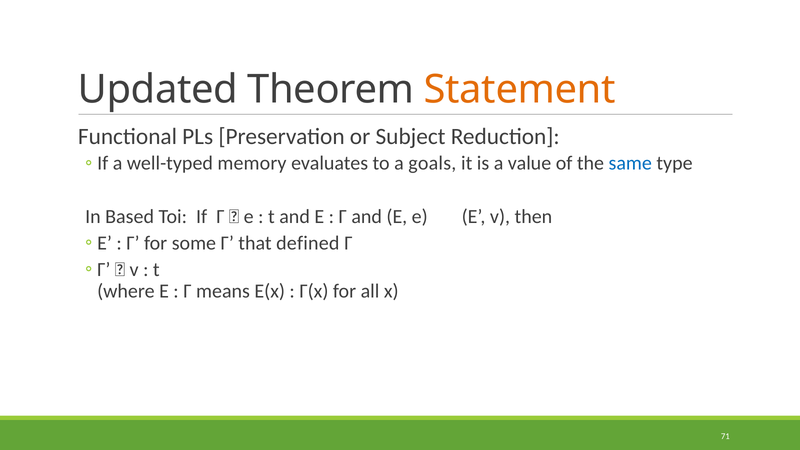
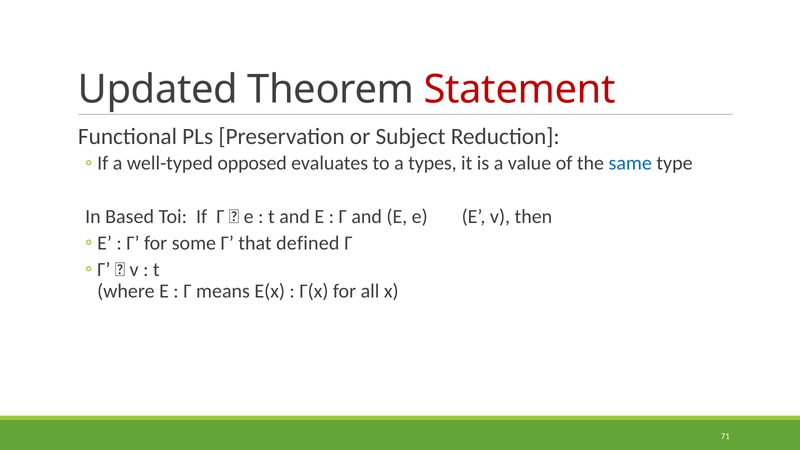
Statement colour: orange -> red (520, 90)
memory: memory -> opposed (252, 163)
goals: goals -> types (432, 163)
